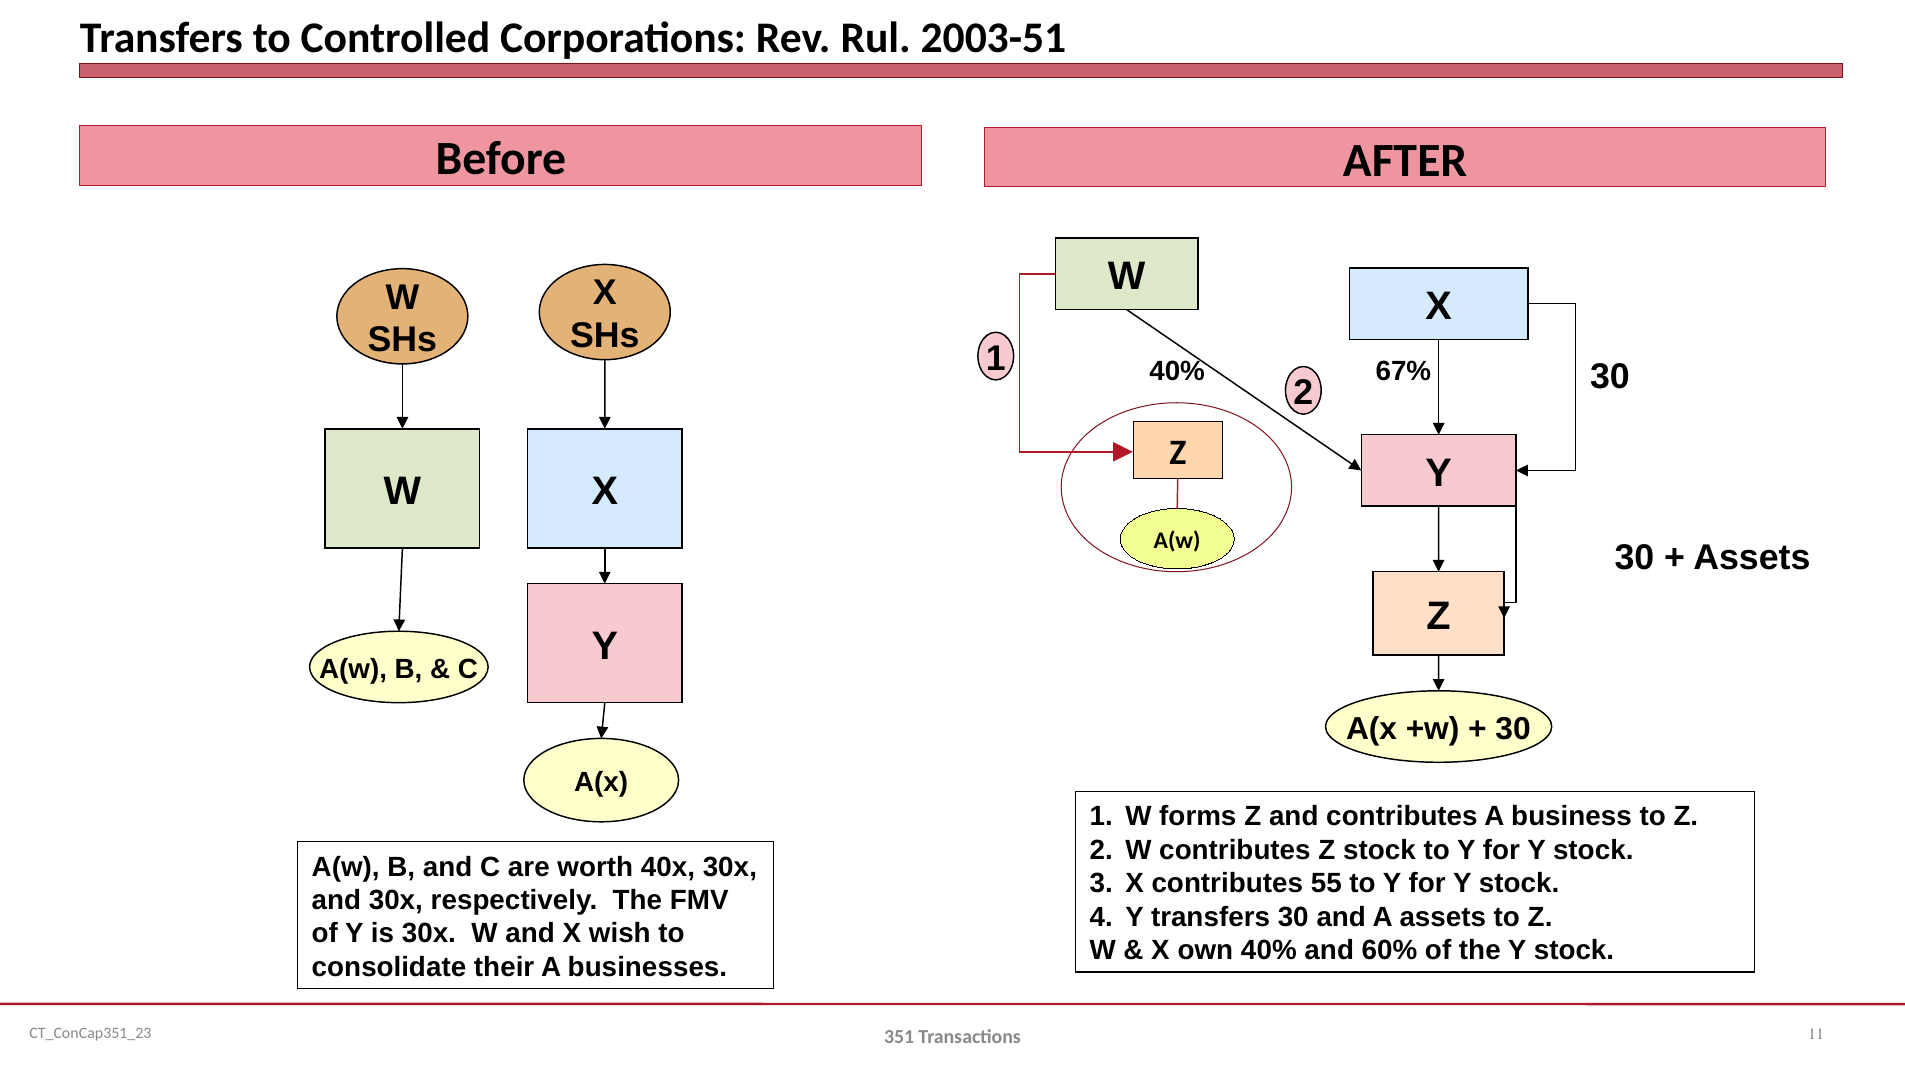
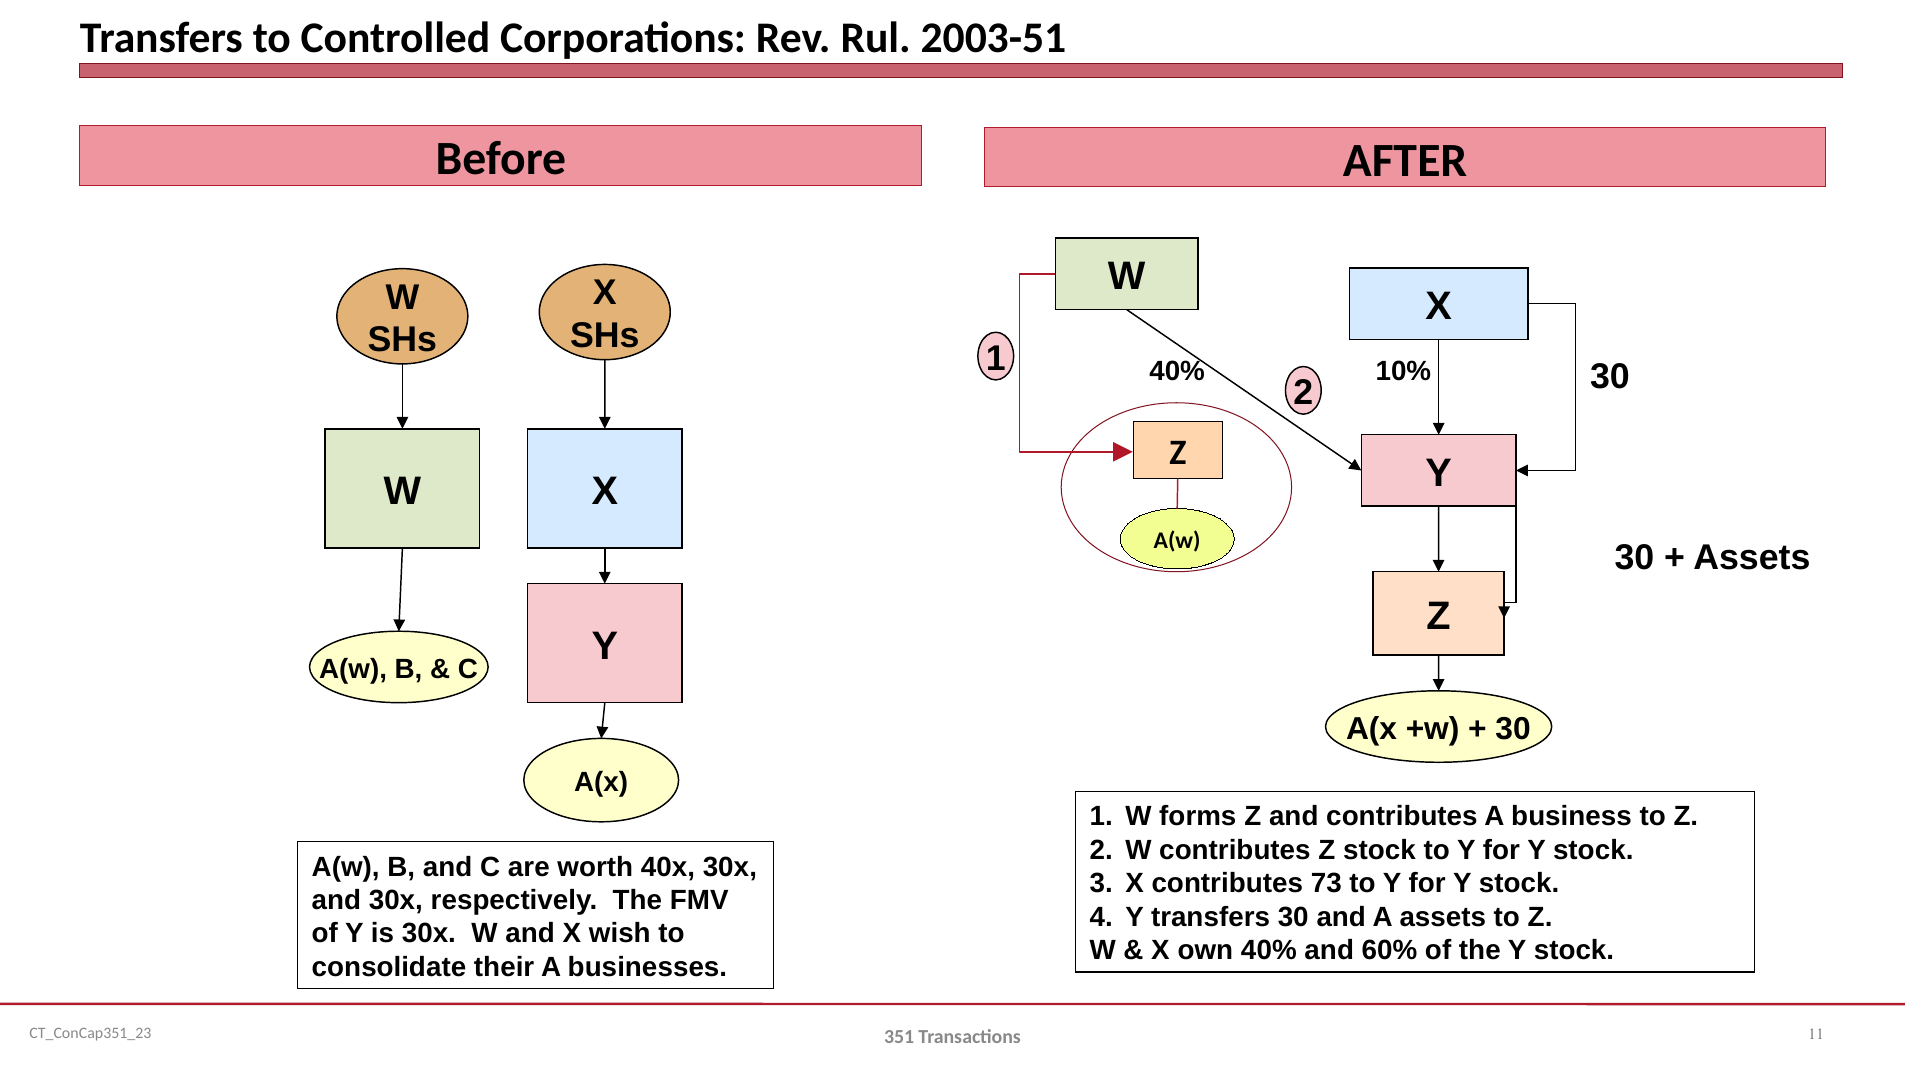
67%: 67% -> 10% (1403, 371)
55: 55 -> 73 (1326, 883)
